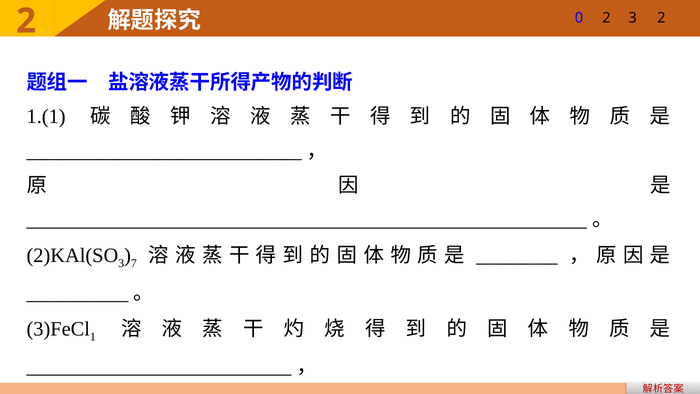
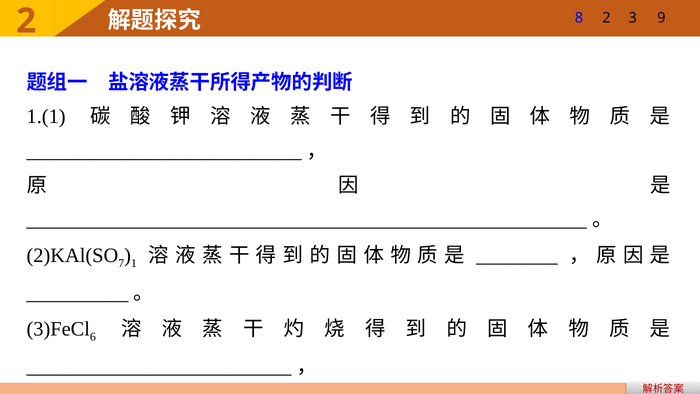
0: 0 -> 8 (579, 18)
3 2: 2 -> 9 (661, 18)
3: 3 -> 7 (121, 263)
7: 7 -> 1 (134, 263)
1: 1 -> 6 (93, 337)
